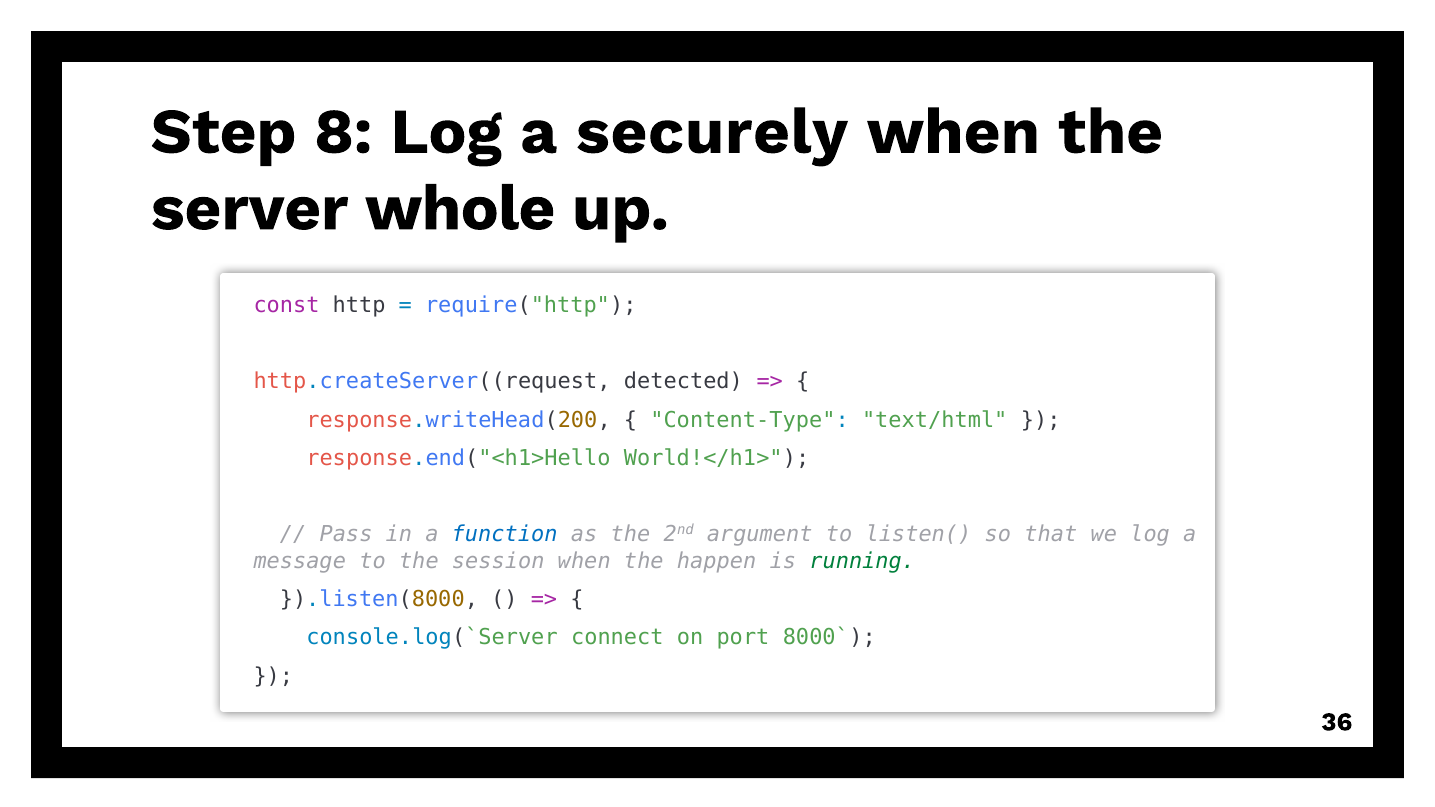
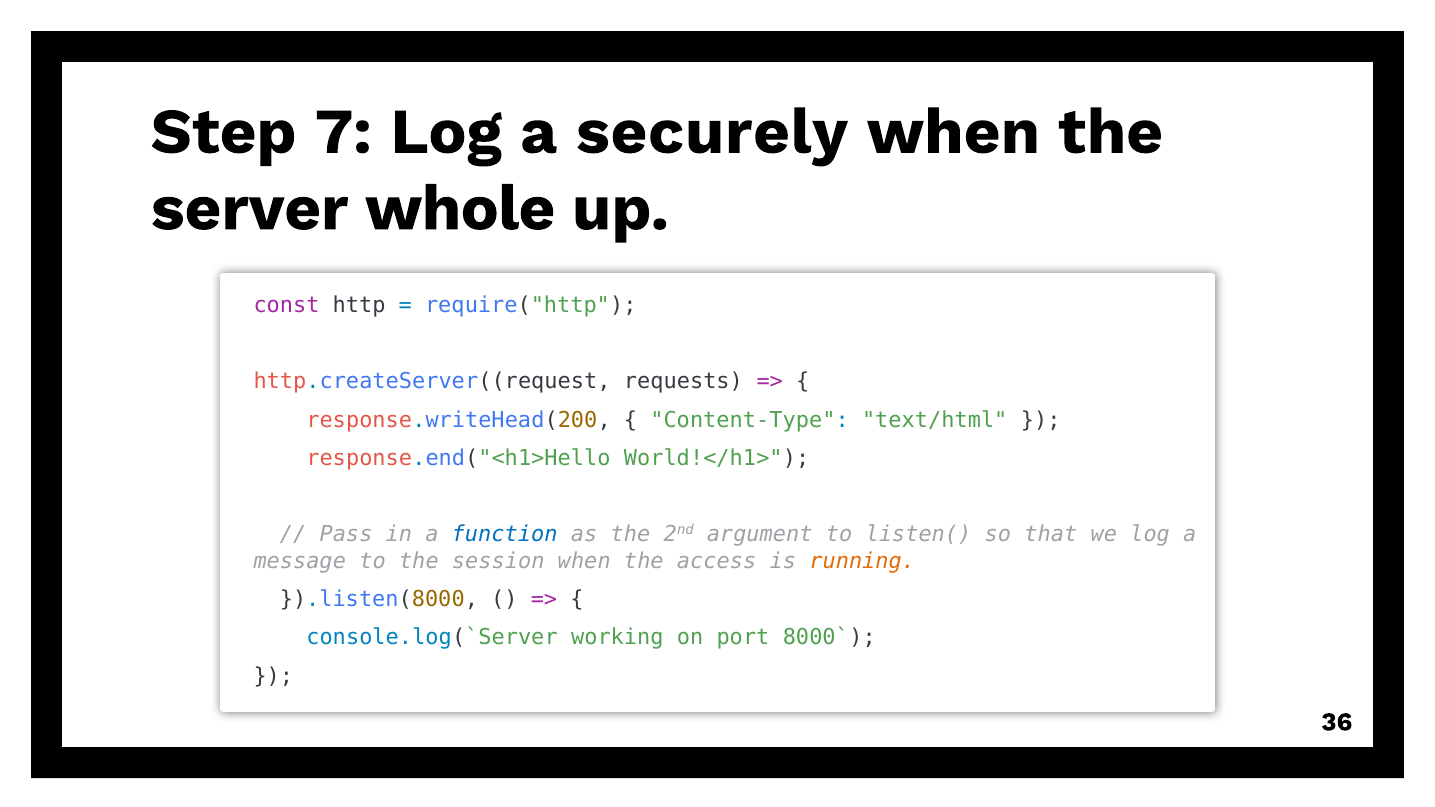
8: 8 -> 7 (343, 132)
detected: detected -> requests (683, 382)
happen: happen -> access (717, 561)
running colour: green -> orange (862, 561)
connect: connect -> working (617, 638)
